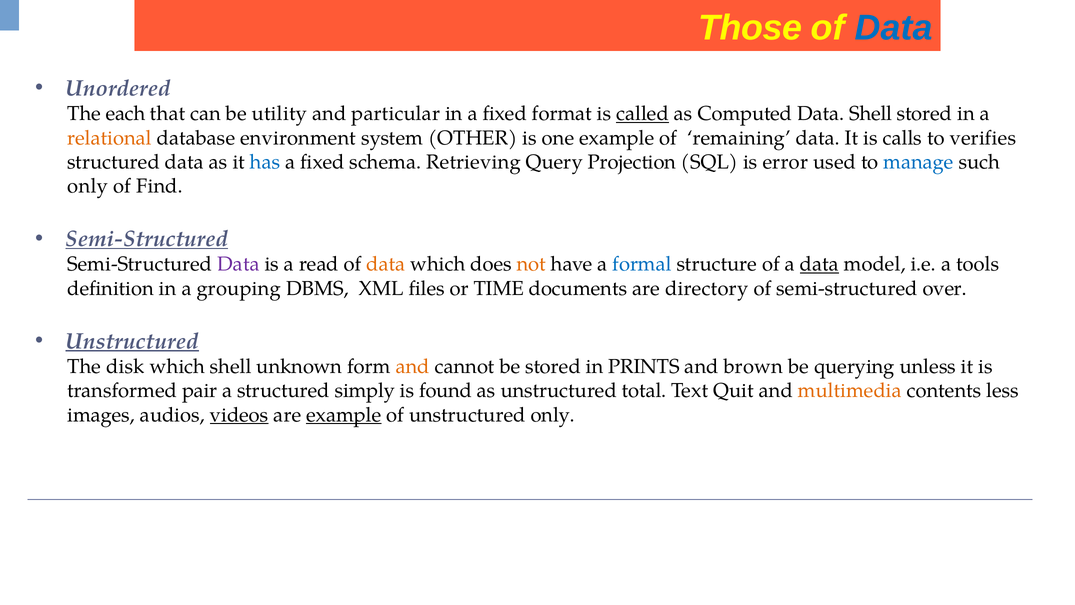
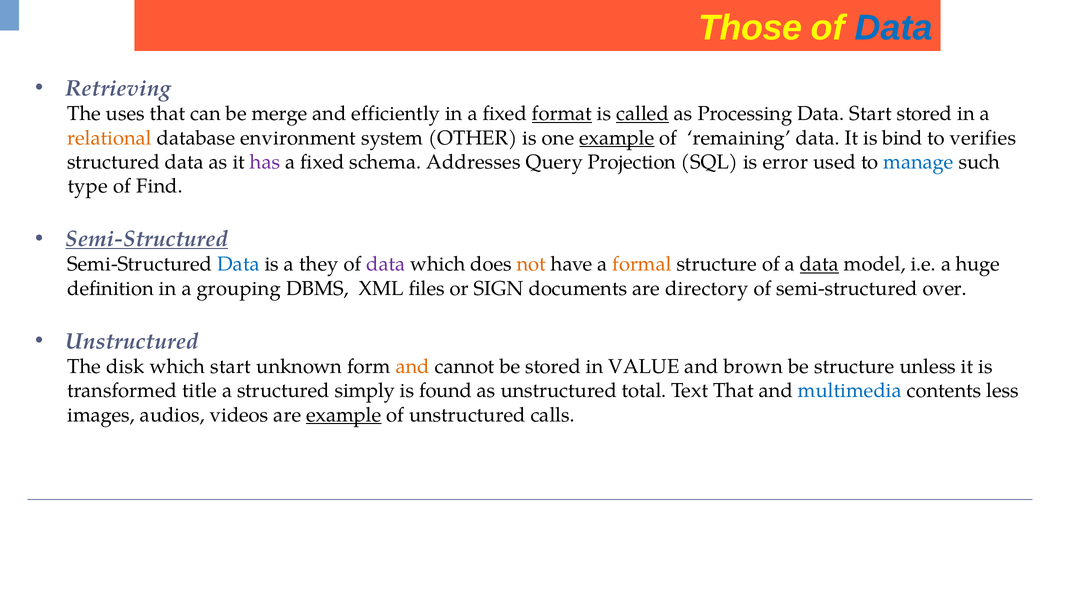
Unordered: Unordered -> Retrieving (118, 88)
each: each -> uses (125, 114)
utility: utility -> merge (280, 114)
particular: particular -> efficiently (396, 114)
format underline: none -> present (562, 114)
Computed: Computed -> Processing (745, 114)
Data Shell: Shell -> Start (871, 114)
example underline: none -> present (617, 138)
calls: calls -> bind (902, 138)
has colour: blue -> purple (265, 162)
Retrieving: Retrieving -> Addresses (474, 162)
only: only -> type (88, 186)
Data colour: purple -> blue (239, 264)
read: read -> they (319, 264)
data colour: orange -> purple (386, 264)
formal colour: blue -> orange (642, 264)
tools: tools -> huge (978, 264)
TIME: TIME -> SIGN (499, 288)
Unstructured underline: present -> none (132, 341)
which shell: shell -> start (231, 366)
PRINTS: PRINTS -> VALUE (644, 366)
be querying: querying -> structure (854, 366)
pair: pair -> title (200, 391)
Text Quit: Quit -> That (733, 391)
multimedia colour: orange -> blue (850, 391)
videos underline: present -> none (239, 415)
unstructured only: only -> calls (553, 415)
